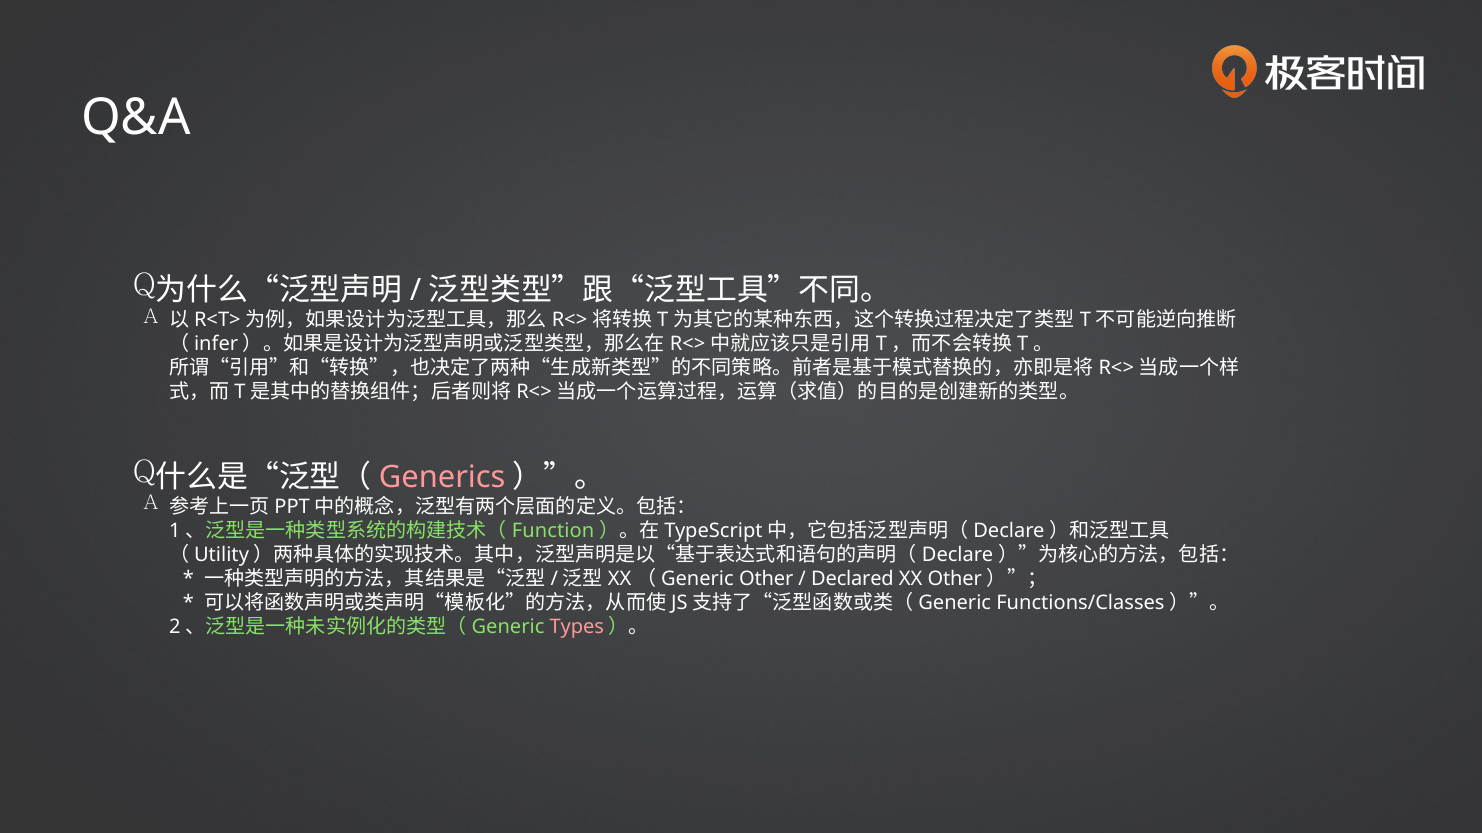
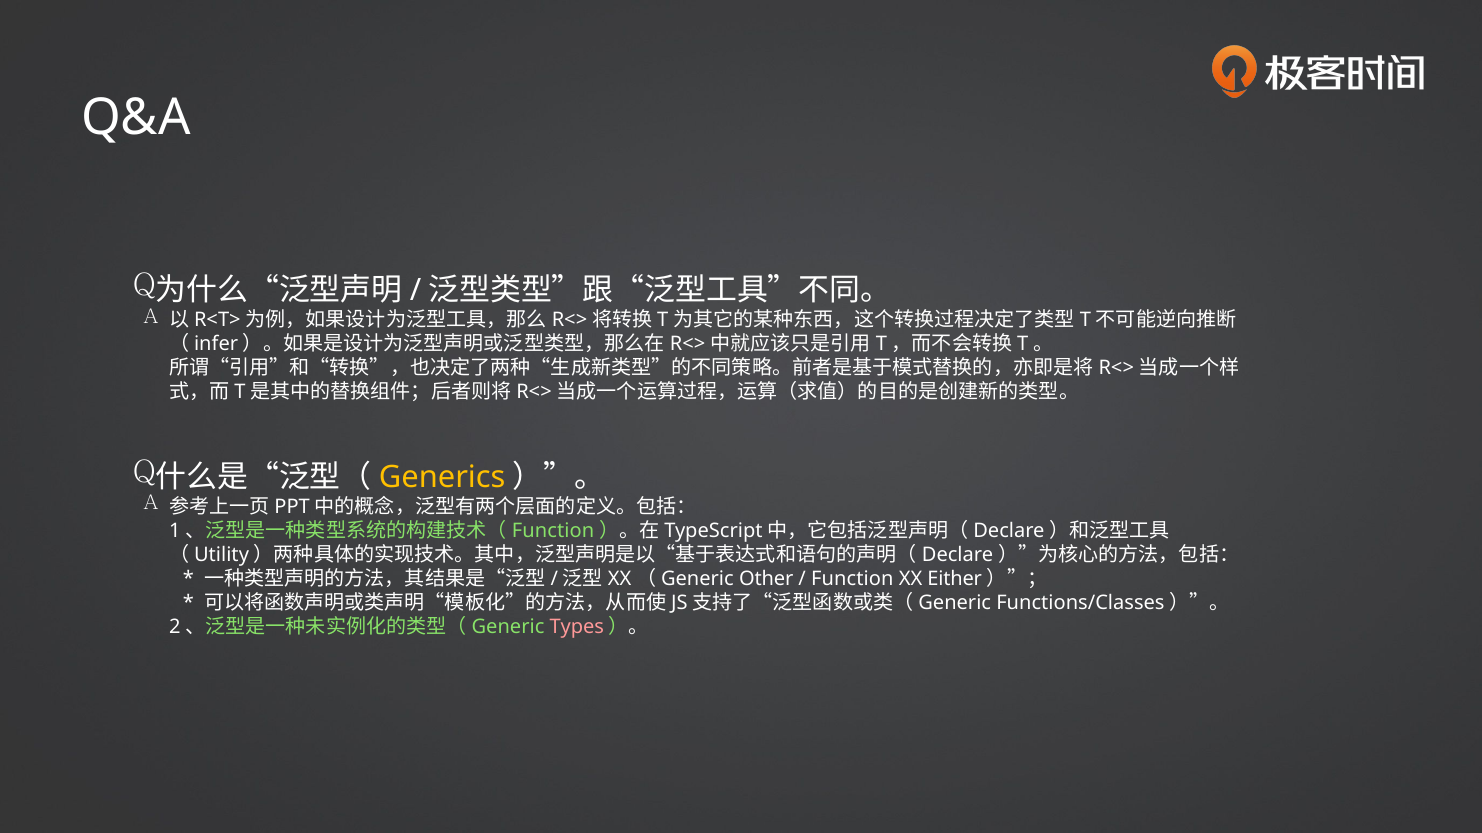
Generics colour: pink -> yellow (442, 477)
Declared: Declared -> Function (852, 579)
XX Other: Other -> Either (955, 579)
